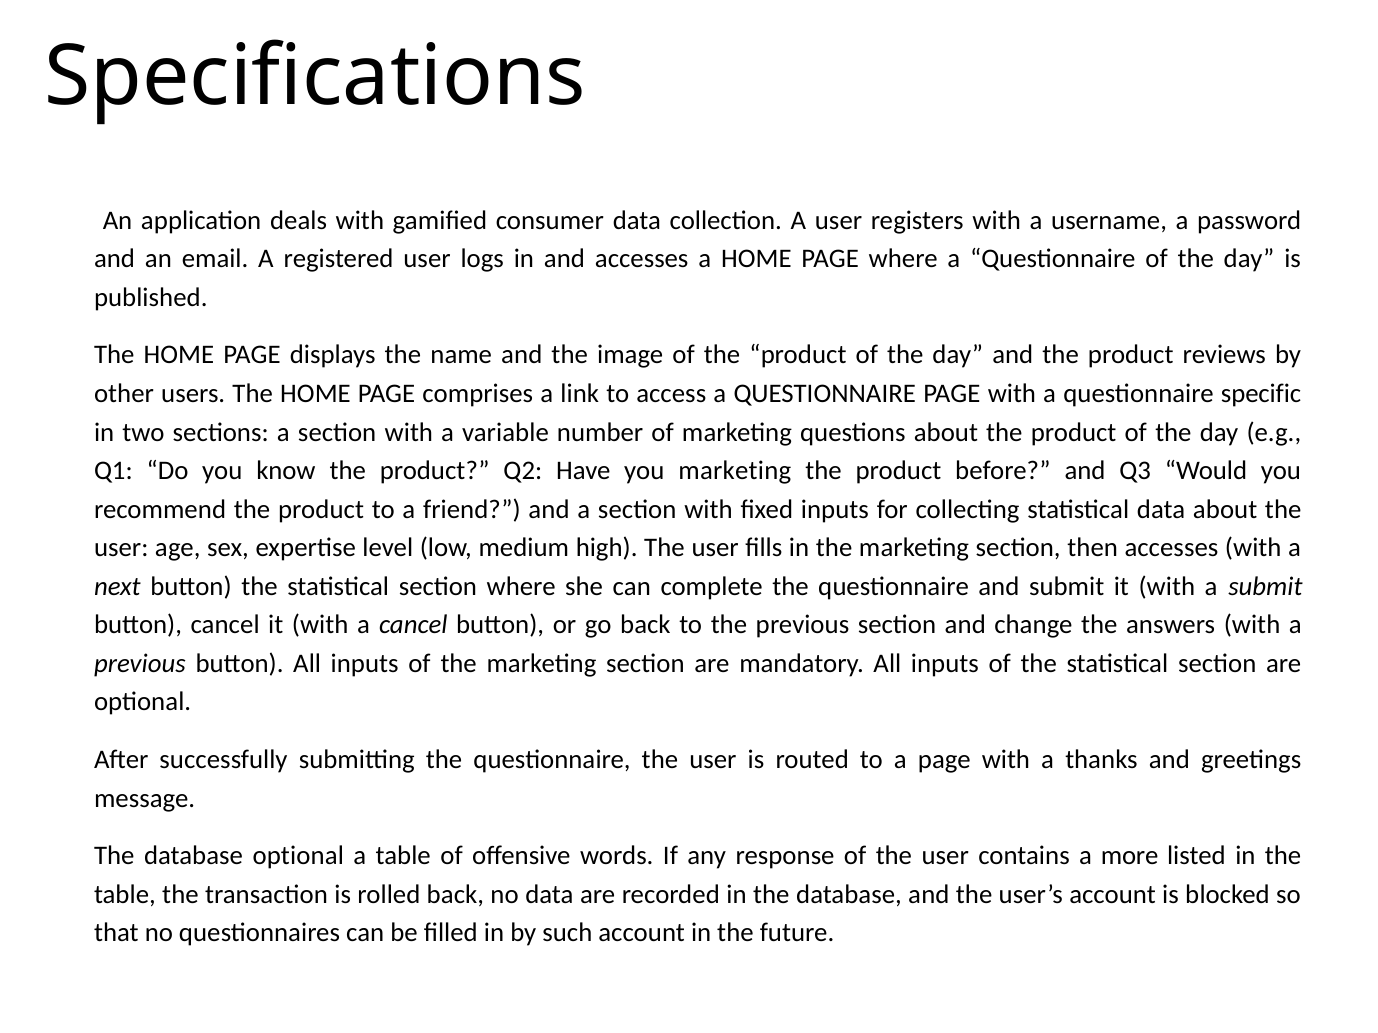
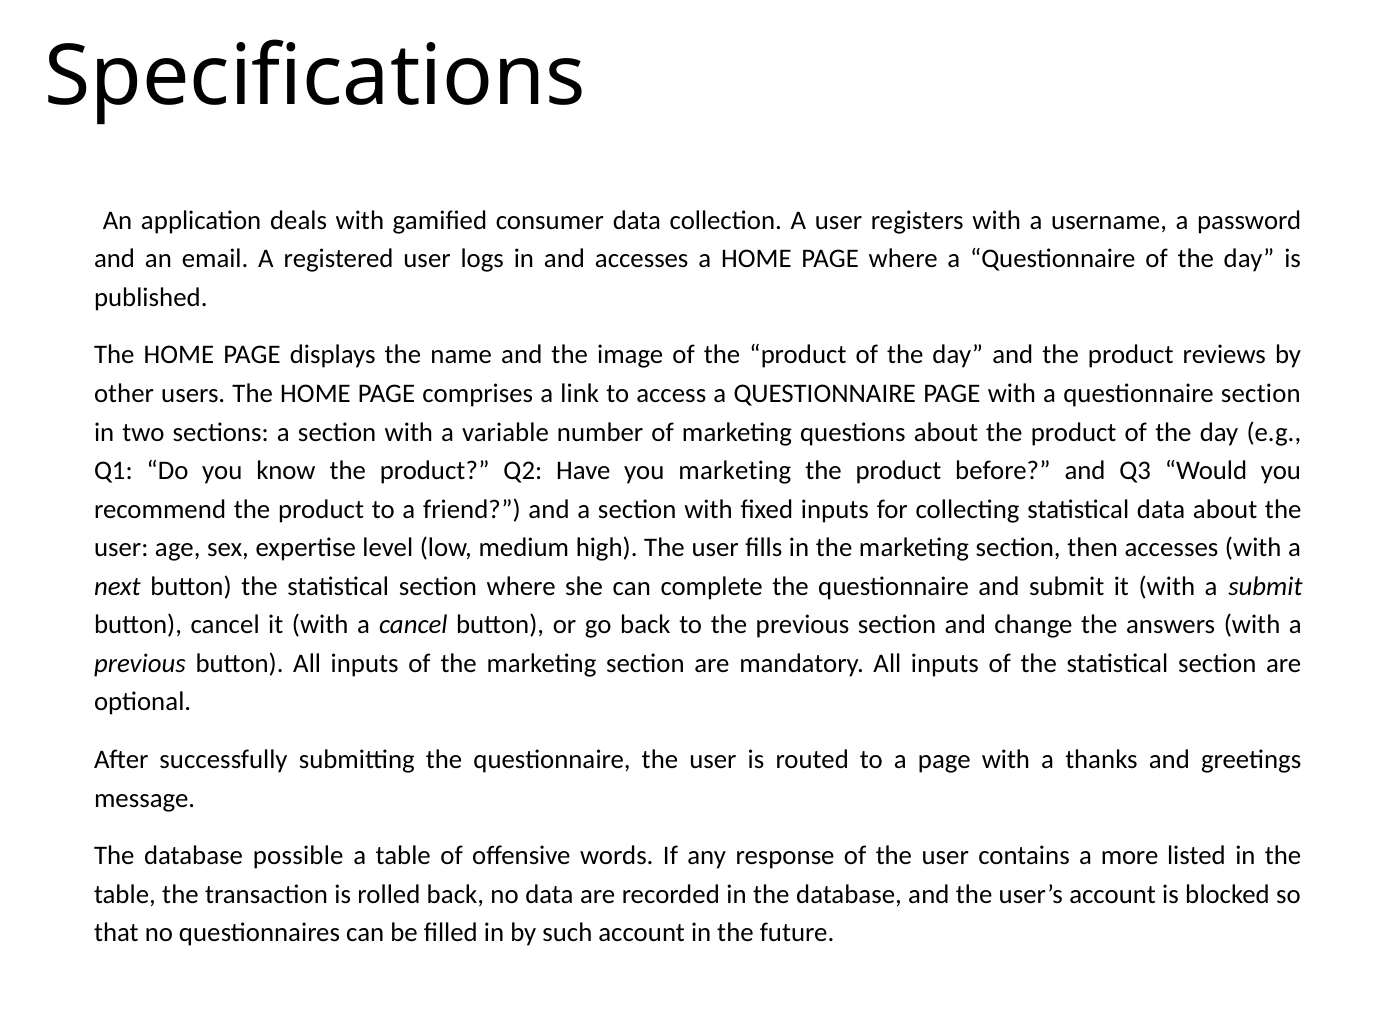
questionnaire specific: specific -> section (1261, 394)
database optional: optional -> possible (298, 856)
